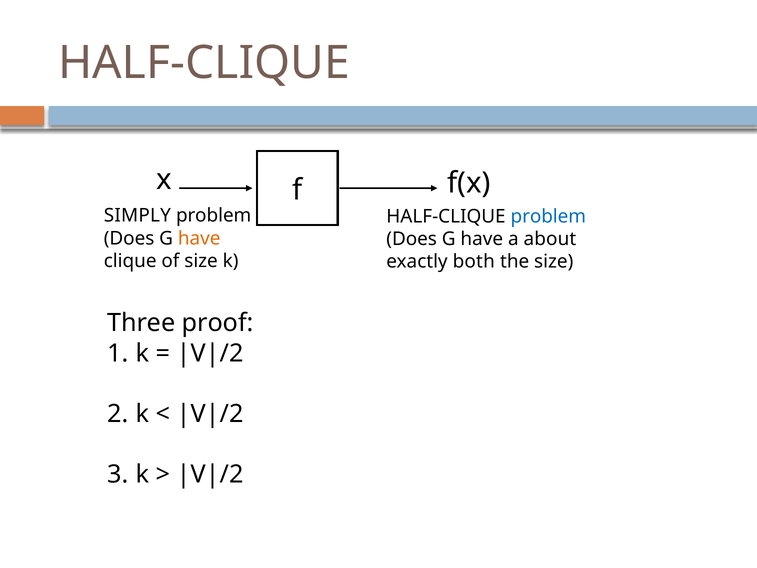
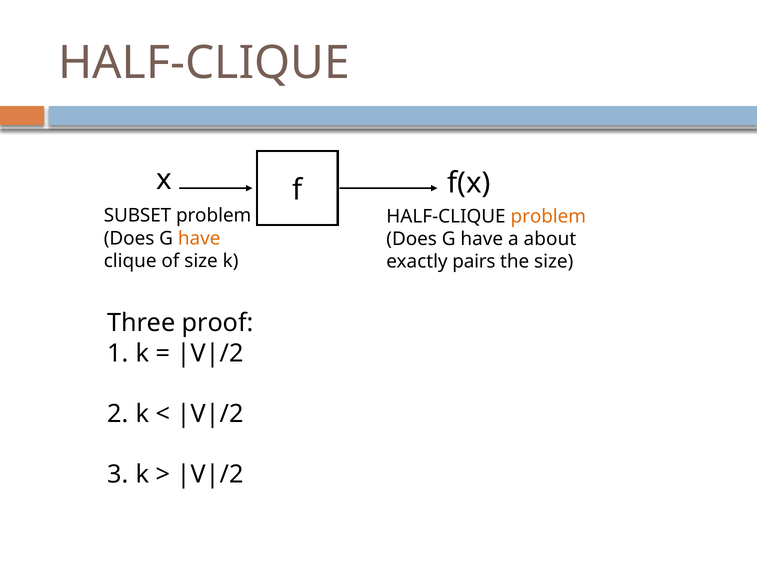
SIMPLY: SIMPLY -> SUBSET (138, 216)
problem colour: blue -> orange (548, 216)
both: both -> pairs (474, 262)
